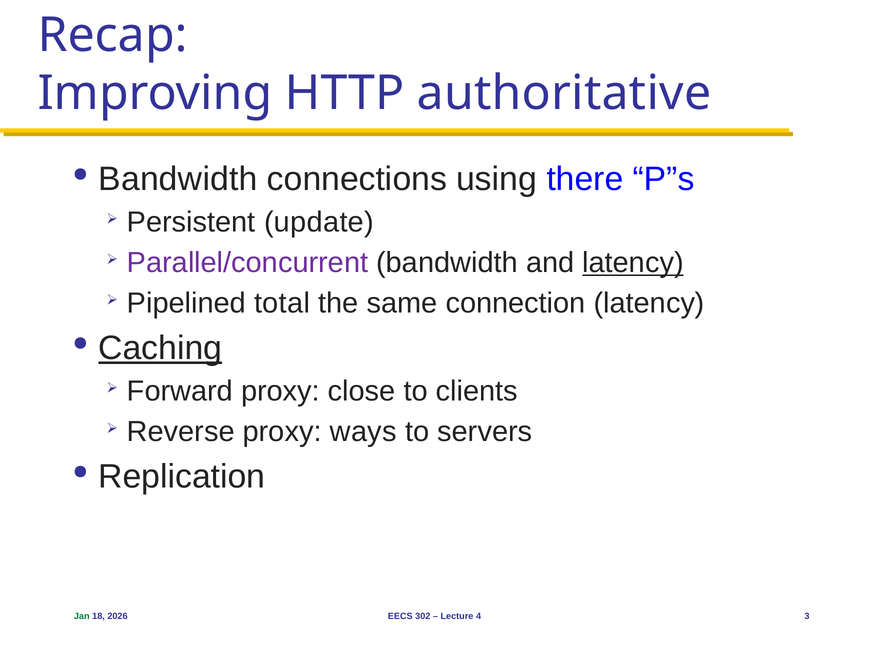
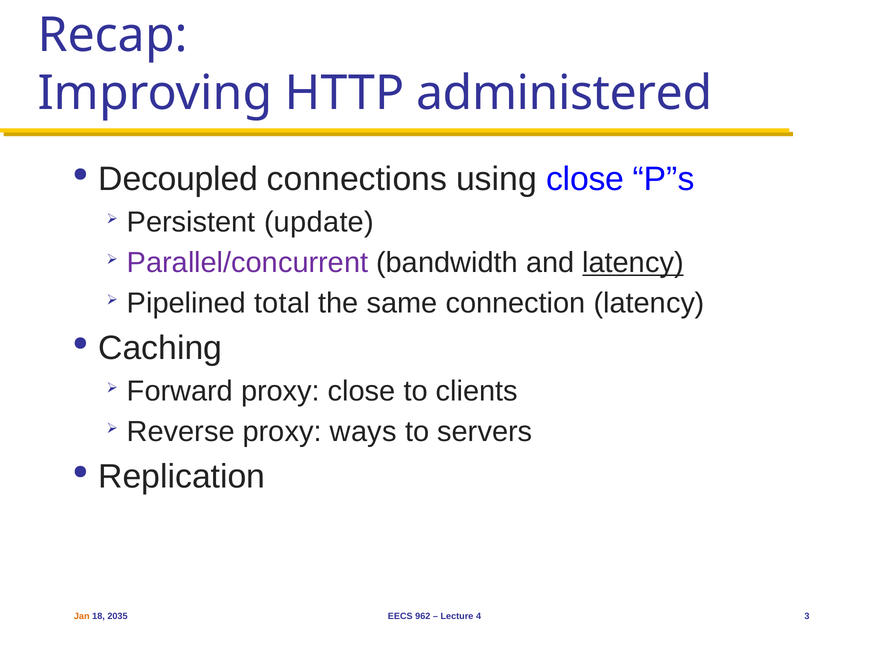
authoritative: authoritative -> administered (564, 93)
Bandwidth: Bandwidth -> Decoupled (178, 179)
using there: there -> close (585, 179)
Caching underline: present -> none (160, 348)
Jan colour: green -> orange (82, 616)
2026: 2026 -> 2035 (117, 616)
302: 302 -> 962 (423, 616)
